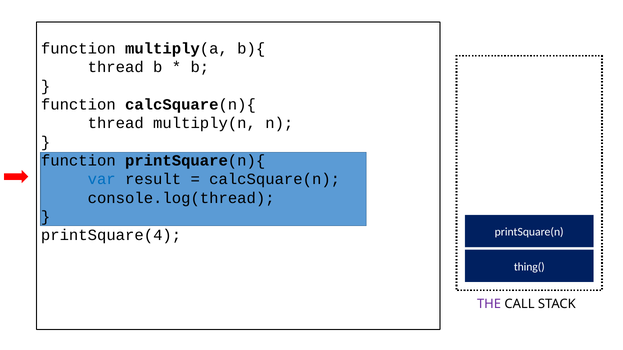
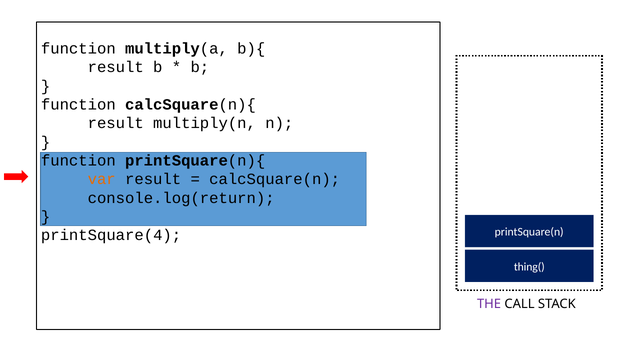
thread: thread -> result (116, 67)
thread: thread -> result (116, 123)
var colour: blue -> orange (102, 179)
console.log(thread: console.log(thread -> console.log(return (181, 198)
